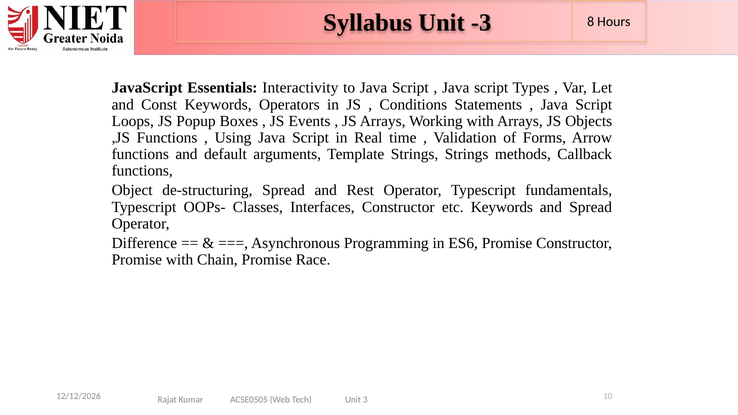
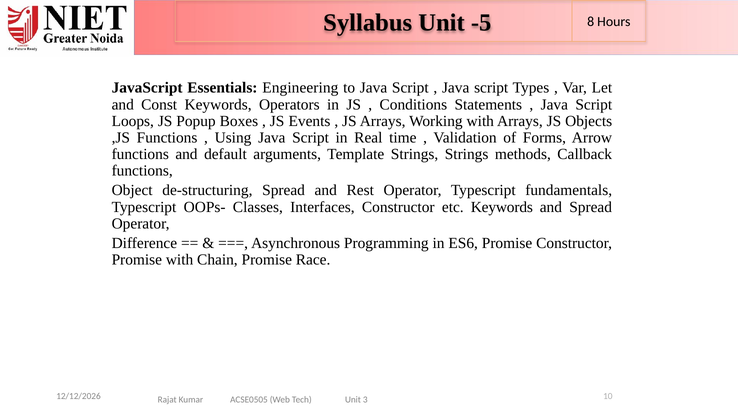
-3: -3 -> -5 (481, 22)
Interactivity: Interactivity -> Engineering (300, 88)
